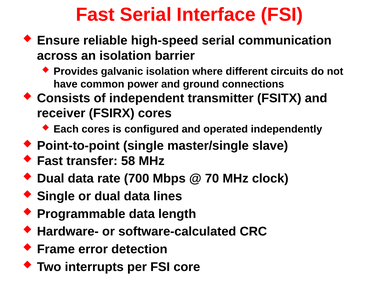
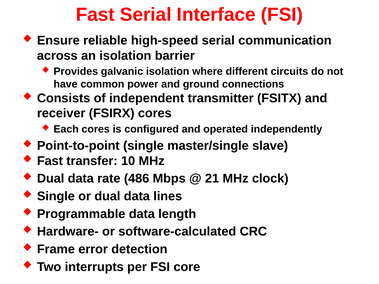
58: 58 -> 10 (128, 161)
700: 700 -> 486 (137, 179)
70: 70 -> 21 (212, 179)
